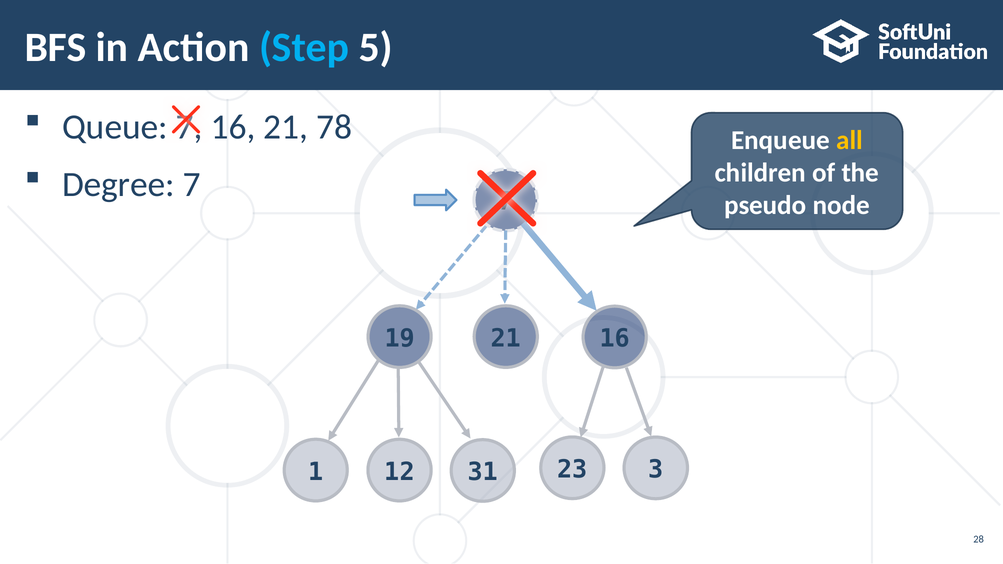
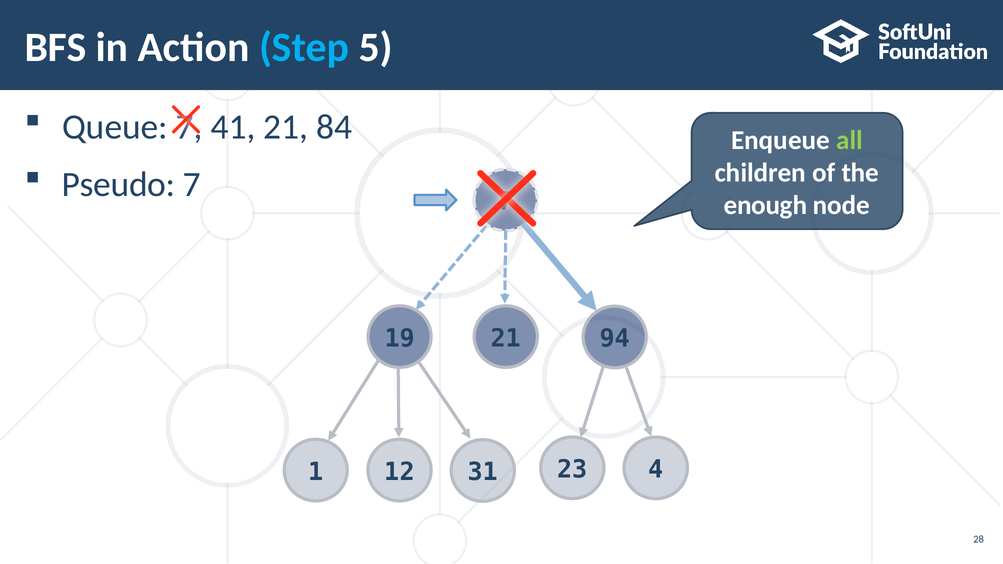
16: 16 -> 41 (233, 127)
78: 78 -> 84 (334, 127)
all colour: yellow -> light green (850, 140)
Degree: Degree -> Pseudo (119, 185)
pseudo: pseudo -> enough (765, 206)
21 16: 16 -> 94 (615, 339)
3: 3 -> 4 (656, 470)
